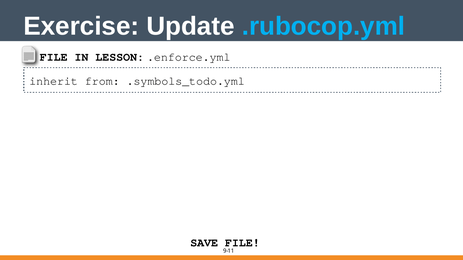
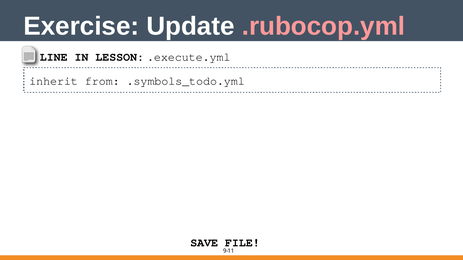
.rubocop.yml colour: light blue -> pink (323, 26)
.enforce.yml: .enforce.yml -> .execute.yml (189, 57)
FILE: FILE -> LINE (54, 57)
